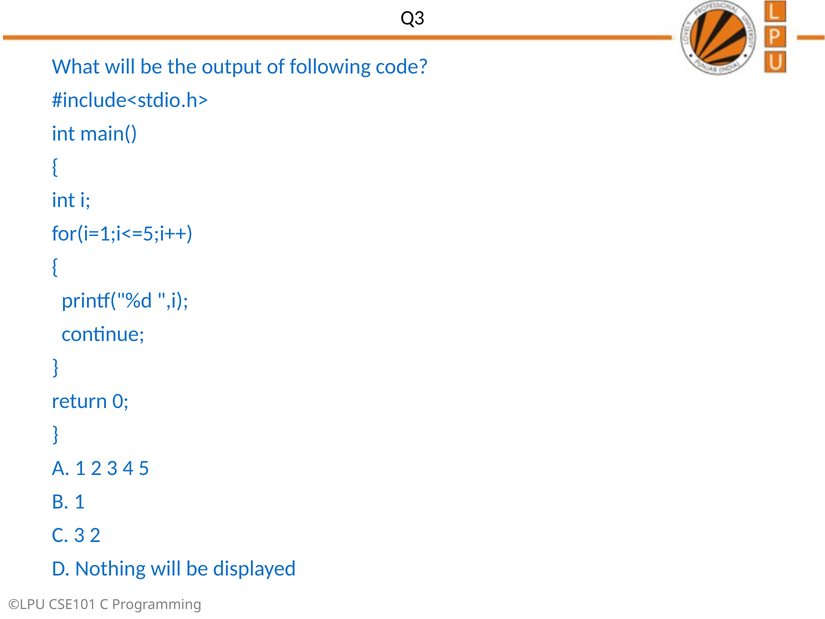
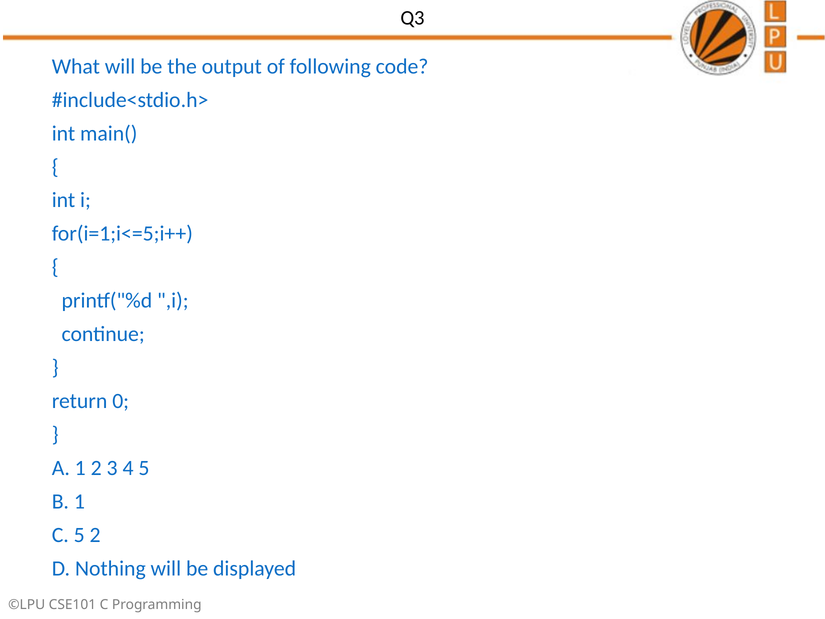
C 3: 3 -> 5 (79, 535)
